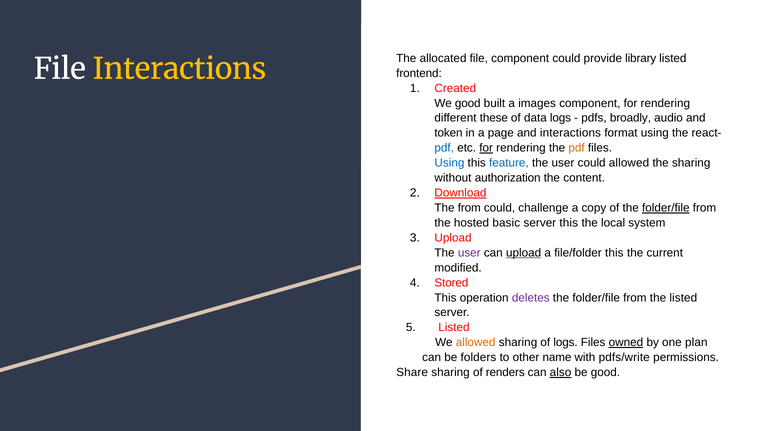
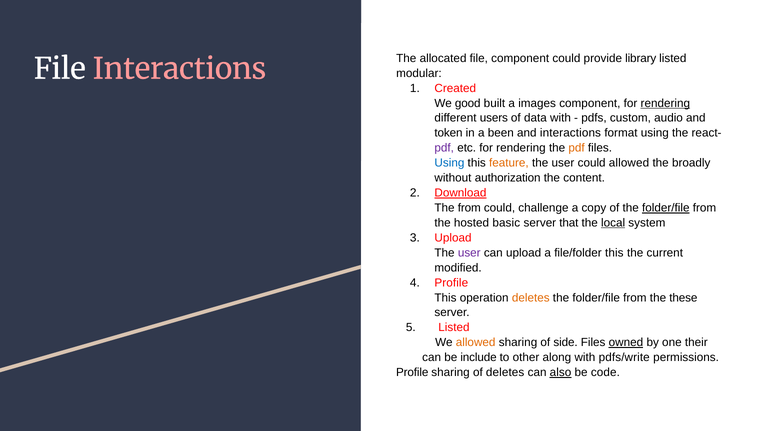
Interactions colour: yellow -> pink (180, 69)
frontend: frontend -> modular (419, 73)
rendering underline: none -> present (665, 103)
these: these -> users (494, 118)
data logs: logs -> with (560, 118)
broadly: broadly -> custom (630, 118)
page: page -> been (501, 133)
pdf colour: blue -> purple (444, 148)
for underline: present -> none (486, 148)
feature colour: blue -> orange (509, 163)
the sharing: sharing -> broadly (691, 163)
server this: this -> that (569, 223)
local underline: none -> present (613, 223)
upload underline: present -> none (524, 252)
Stored: Stored -> Profile (451, 282)
deletes colour: purple -> orange (531, 297)
the listed: listed -> these (683, 297)
of logs: logs -> side (566, 342)
plan: plan -> their (696, 342)
folders: folders -> include (479, 357)
name: name -> along (557, 357)
Share: Share -> Profile (412, 372)
of renders: renders -> deletes (505, 372)
be good: good -> code (605, 372)
